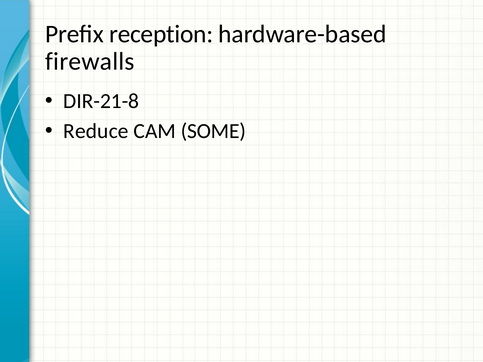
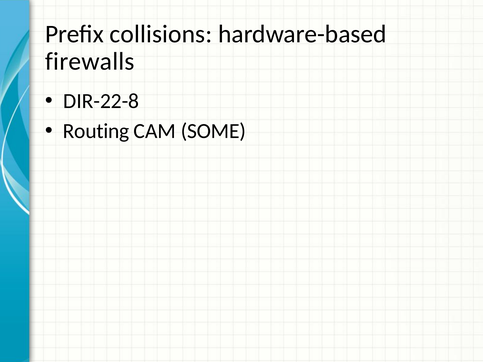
reception: reception -> collisions (161, 34)
DIR-21-8: DIR-21-8 -> DIR-22-8 (101, 101)
Reduce: Reduce -> Routing (96, 131)
